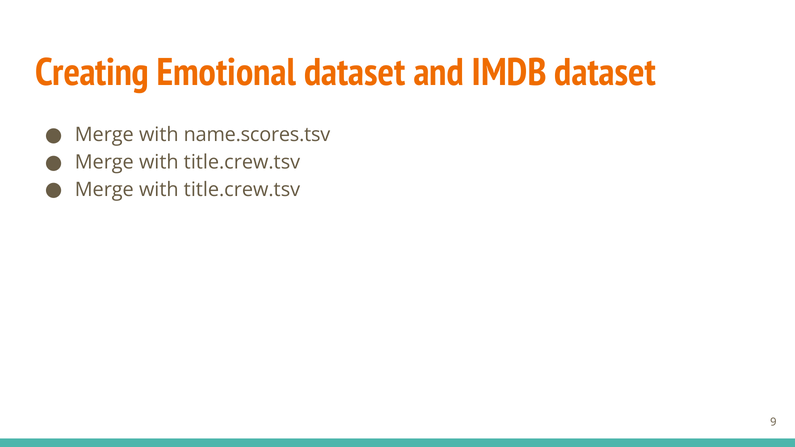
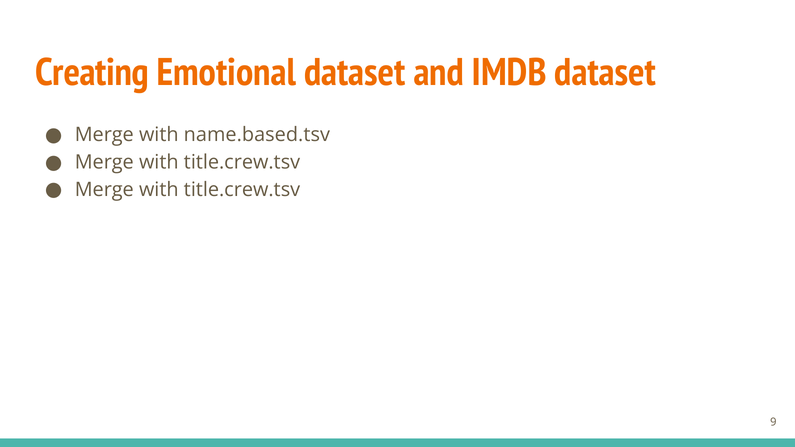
name.scores.tsv: name.scores.tsv -> name.based.tsv (257, 135)
